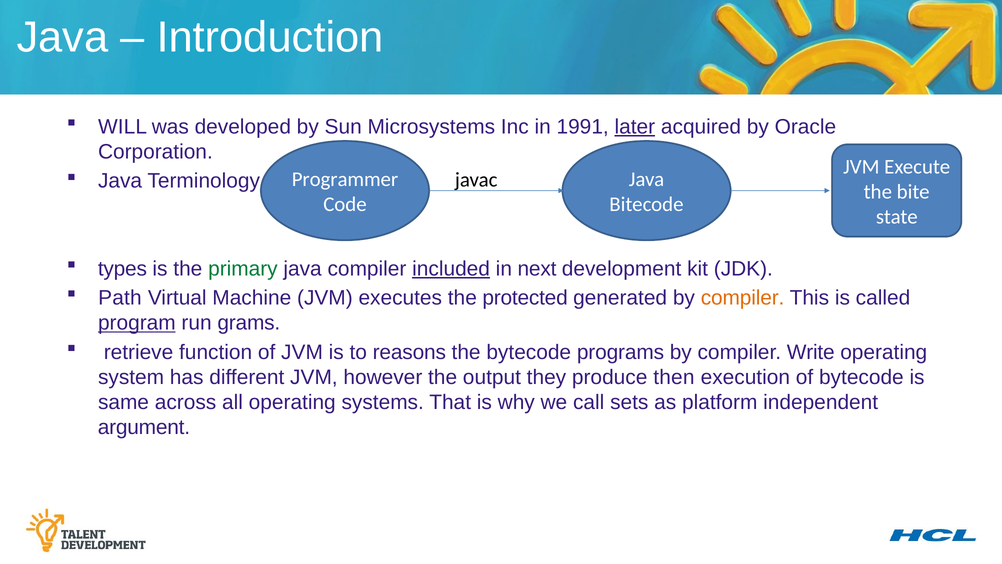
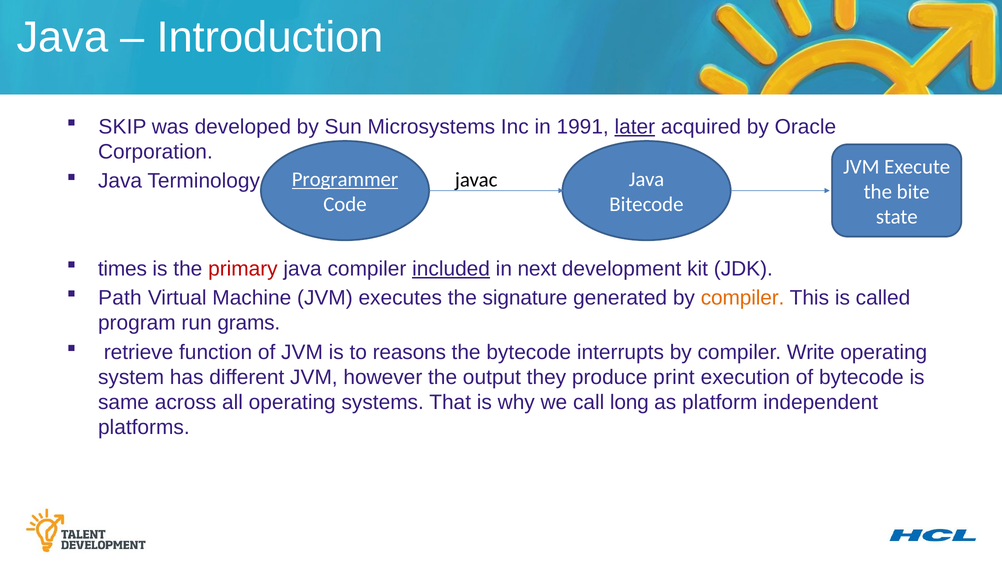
WILL: WILL -> SKIP (122, 127)
Programmer underline: none -> present (345, 179)
types: types -> times (122, 269)
primary colour: green -> red (243, 269)
protected: protected -> signature (525, 298)
program underline: present -> none (137, 323)
programs: programs -> interrupts (620, 352)
then: then -> print (674, 377)
sets: sets -> long (629, 402)
argument: argument -> platforms (144, 427)
